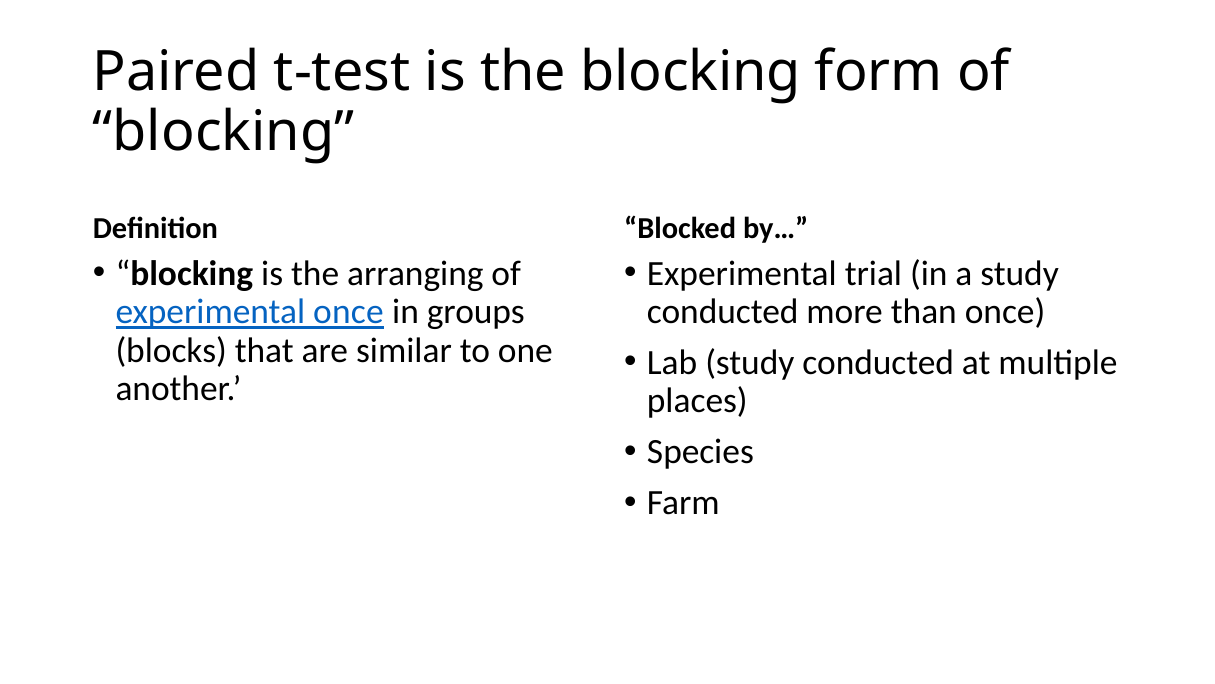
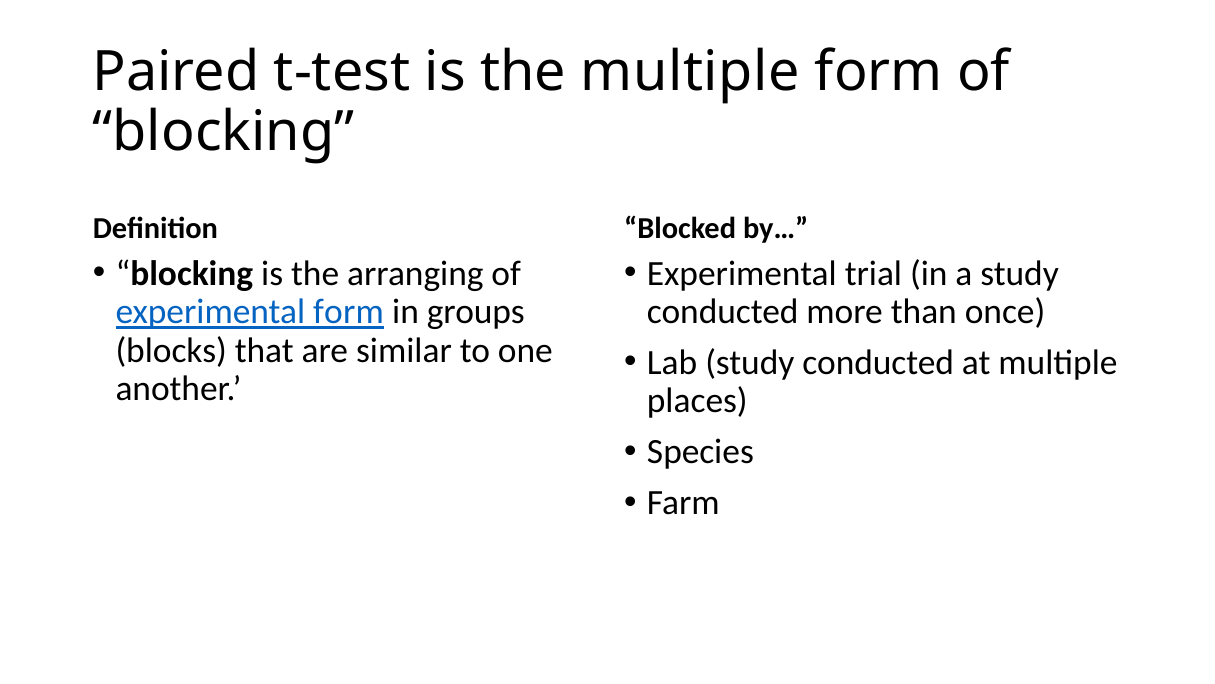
the blocking: blocking -> multiple (690, 72)
experimental once: once -> form (348, 312)
